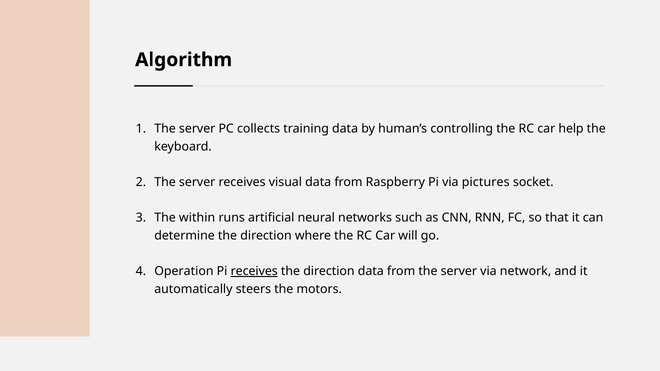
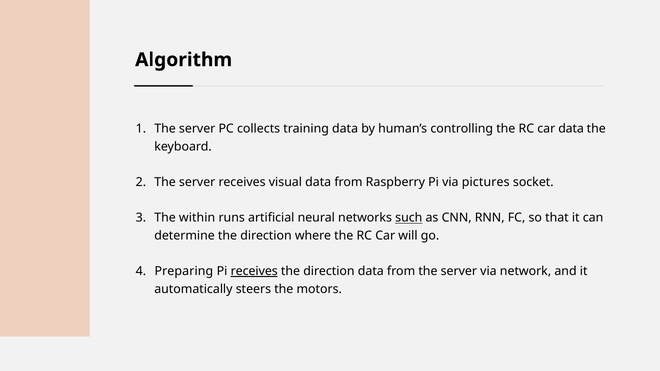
car help: help -> data (571, 129)
such underline: none -> present (409, 218)
Operation: Operation -> Preparing (184, 271)
